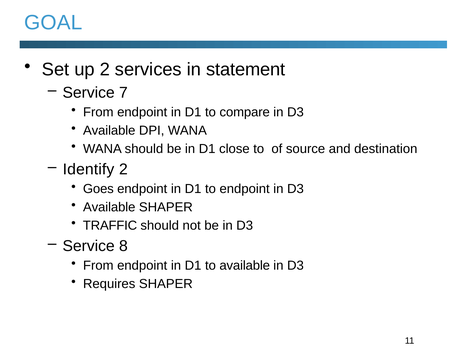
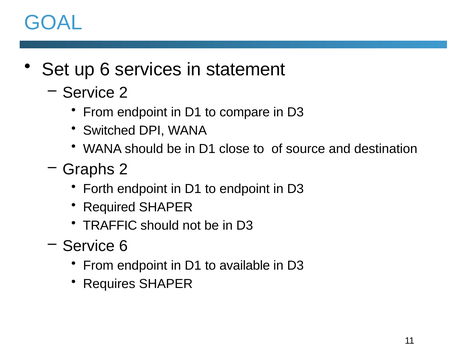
up 2: 2 -> 6 (105, 69)
Service 7: 7 -> 2 (123, 93)
Available: Available -> Switched (109, 131)
Identify: Identify -> Graphs (89, 170)
Goes: Goes -> Forth (98, 189)
Available: Available -> Required (109, 207)
Service 8: 8 -> 6 (123, 246)
